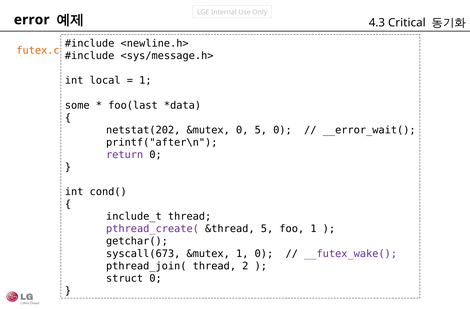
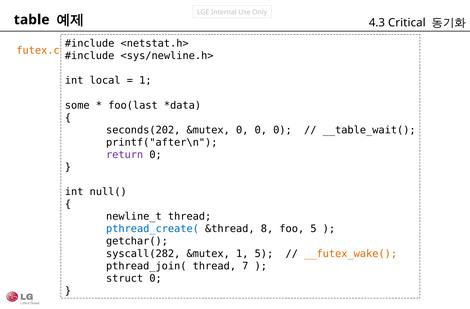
error: error -> table (32, 20)
<newline.h>: <newline.h> -> <netstat.h> (155, 43)
<sys/message.h>: <sys/message.h> -> <sys/newline.h> (167, 56)
netstat(202: netstat(202 -> seconds(202 (143, 130)
&mutex 0 5: 5 -> 0 (261, 130)
__error_wait(: __error_wait( -> __table_wait( (369, 130)
cond(: cond( -> null( (108, 192)
include_t: include_t -> newline_t (134, 216)
pthread_create( colour: purple -> blue (152, 229)
&thread 5: 5 -> 8 (267, 229)
foo 1: 1 -> 5 (313, 229)
syscall(673: syscall(673 -> syscall(282 (143, 253)
1 0: 0 -> 5 (264, 253)
__futex_wake( colour: purple -> orange (351, 253)
2: 2 -> 7 (245, 266)
